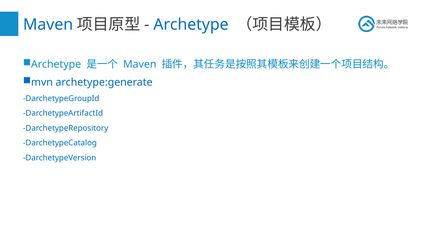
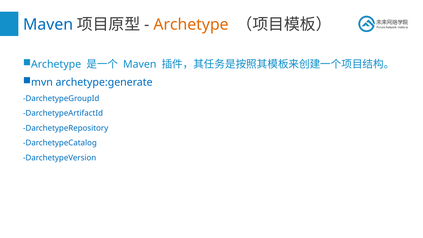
Archetype colour: blue -> orange (191, 25)
